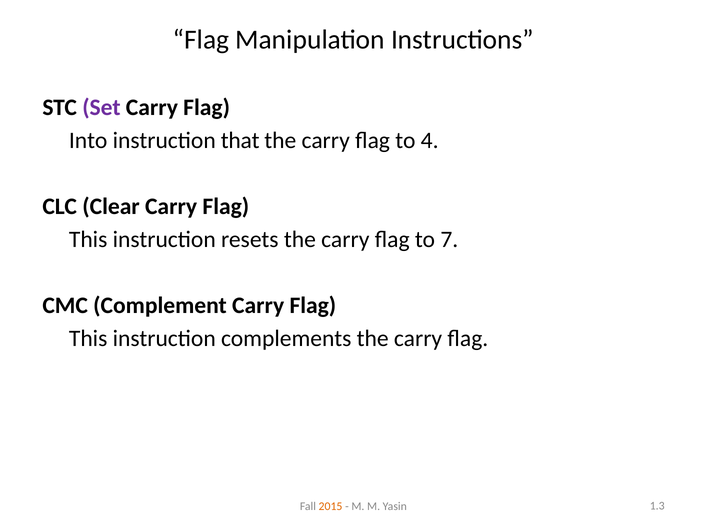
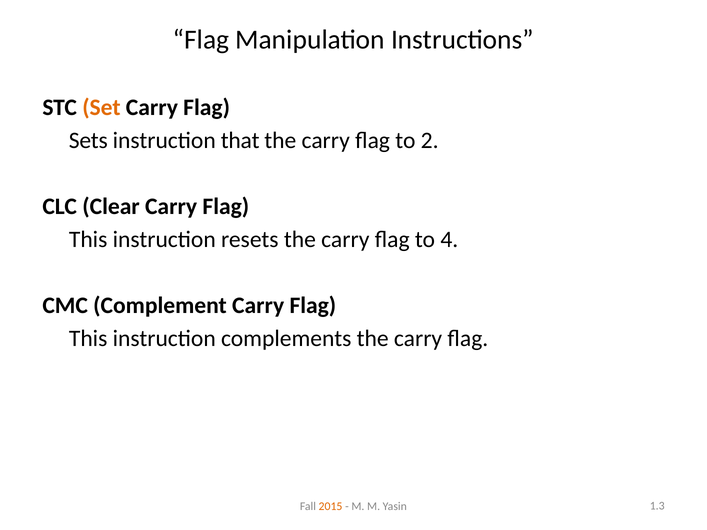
Set colour: purple -> orange (101, 108)
Into: Into -> Sets (88, 141)
4: 4 -> 2 (430, 141)
7: 7 -> 4 (449, 240)
